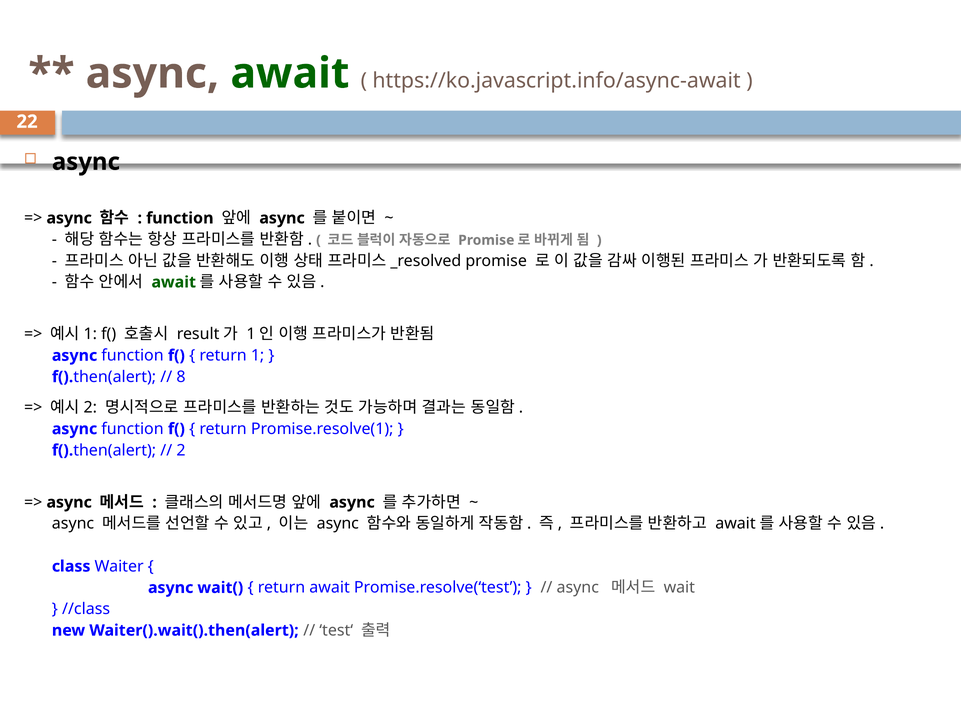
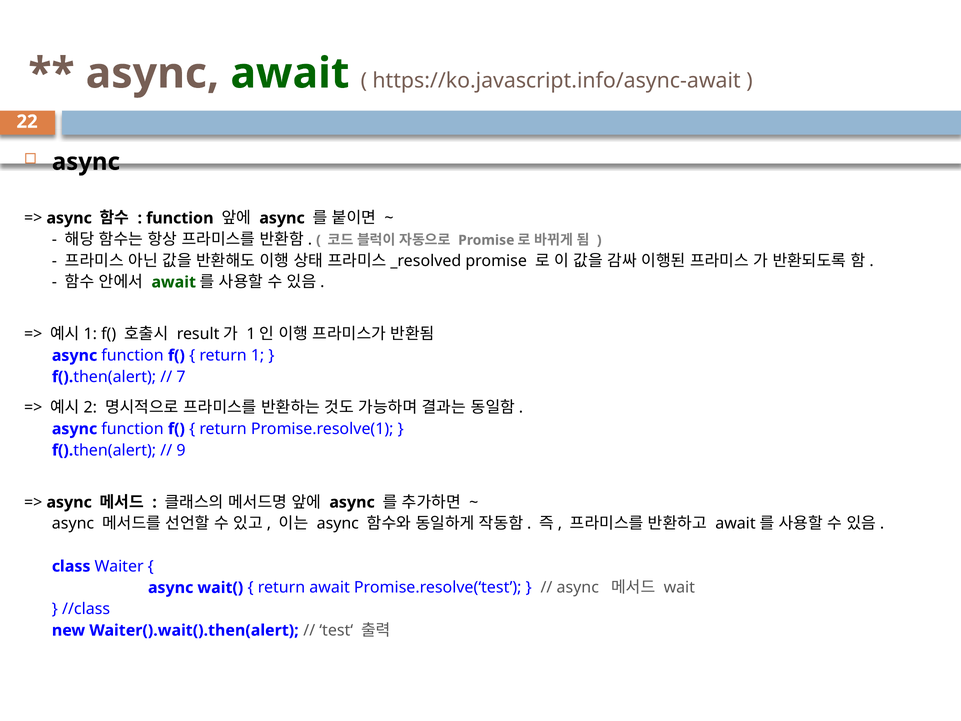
8: 8 -> 7 (181, 377)
2: 2 -> 9 (181, 450)
